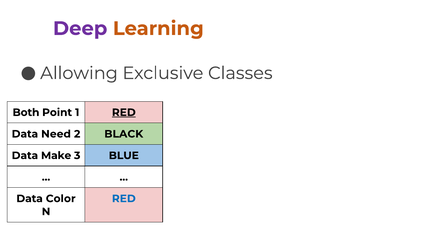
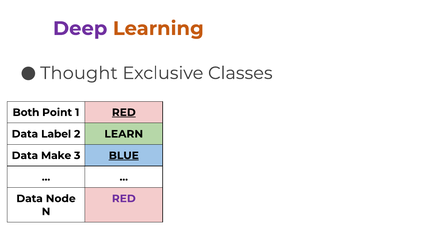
Allowing: Allowing -> Thought (79, 73)
Need: Need -> Label (56, 134)
BLACK: BLACK -> LEARN (124, 134)
BLUE underline: none -> present (124, 156)
Color: Color -> Node (61, 199)
RED colour: blue -> purple (124, 199)
